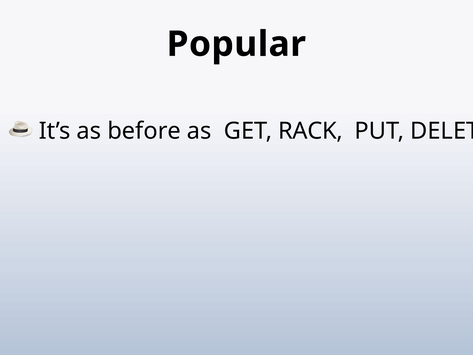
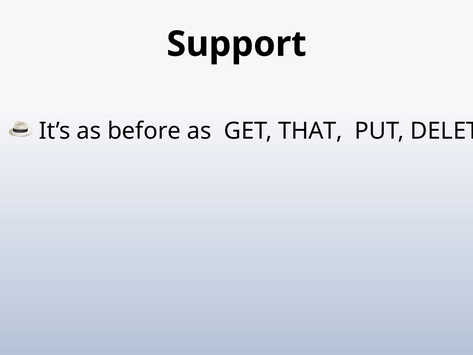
Popular: Popular -> Support (237, 44)
RACK: RACK -> THAT (310, 131)
